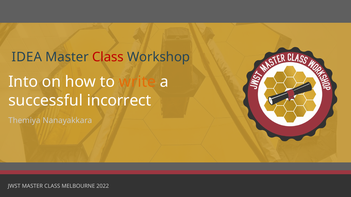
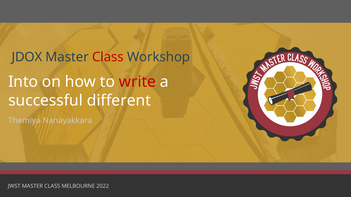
IDEA: IDEA -> JDOX (27, 57)
write colour: orange -> red (137, 82)
incorrect: incorrect -> different (119, 101)
